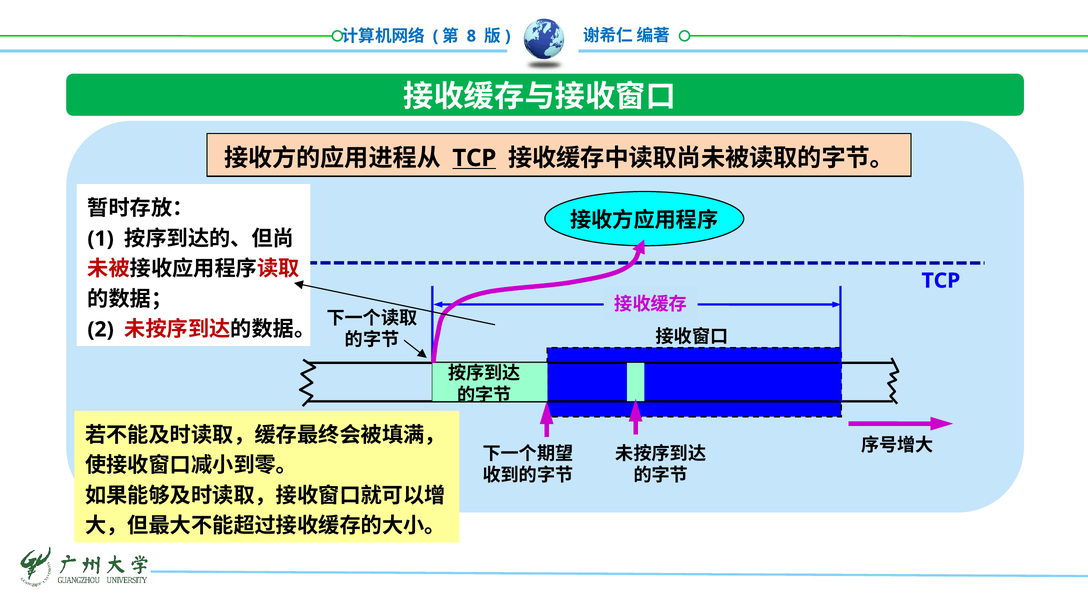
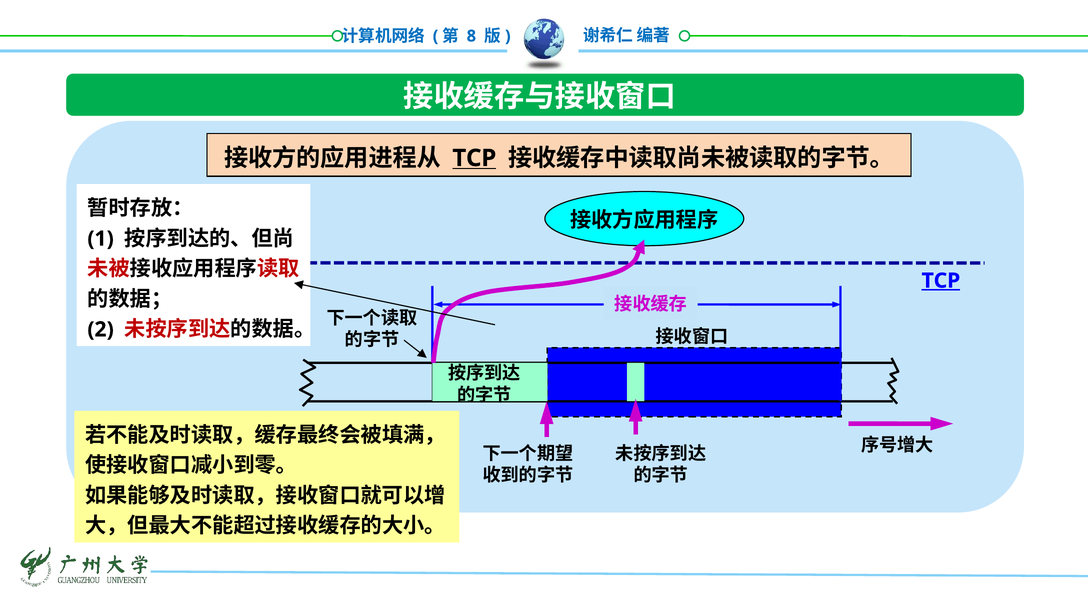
TCP underline: none -> present (941, 281)
